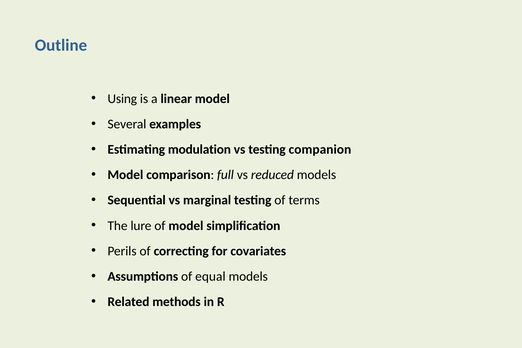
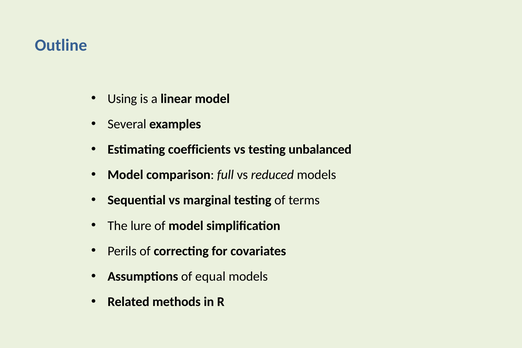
modulation: modulation -> coefficients (199, 149)
companion: companion -> unbalanced (320, 149)
